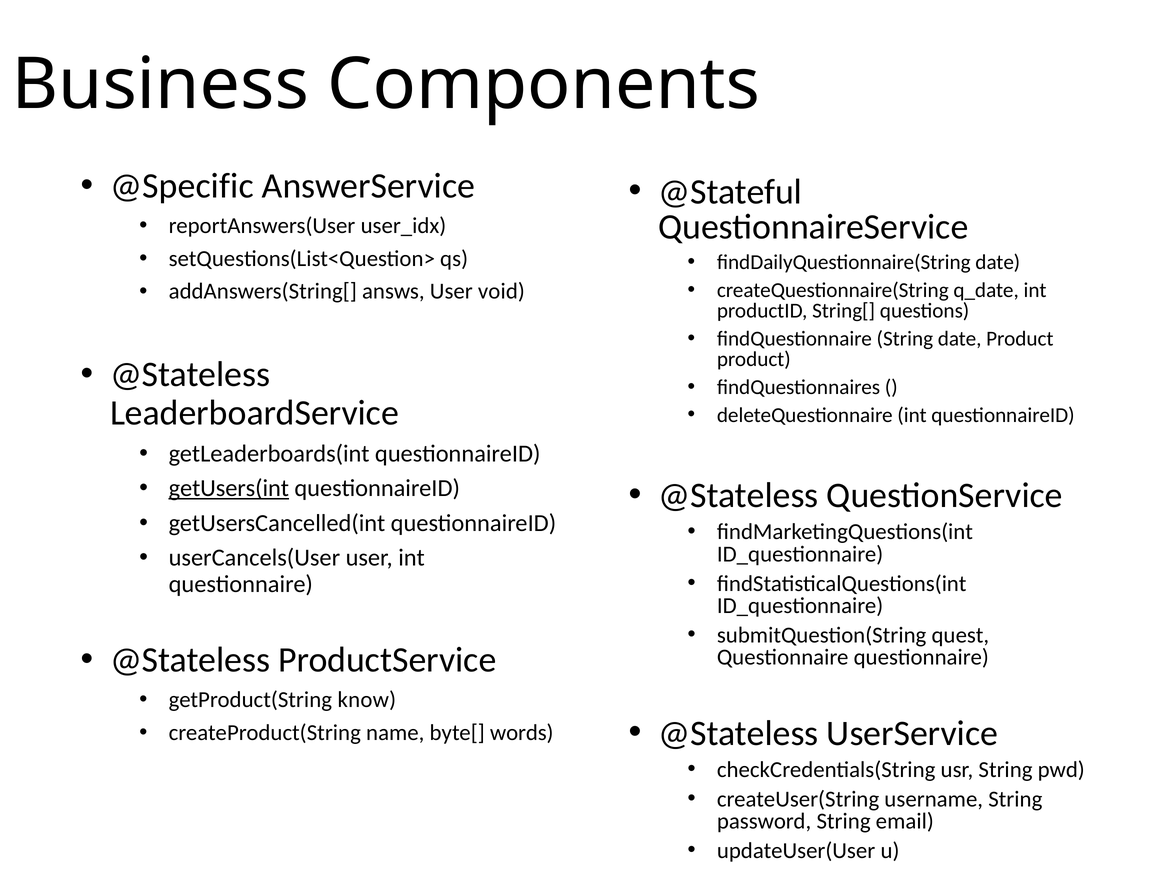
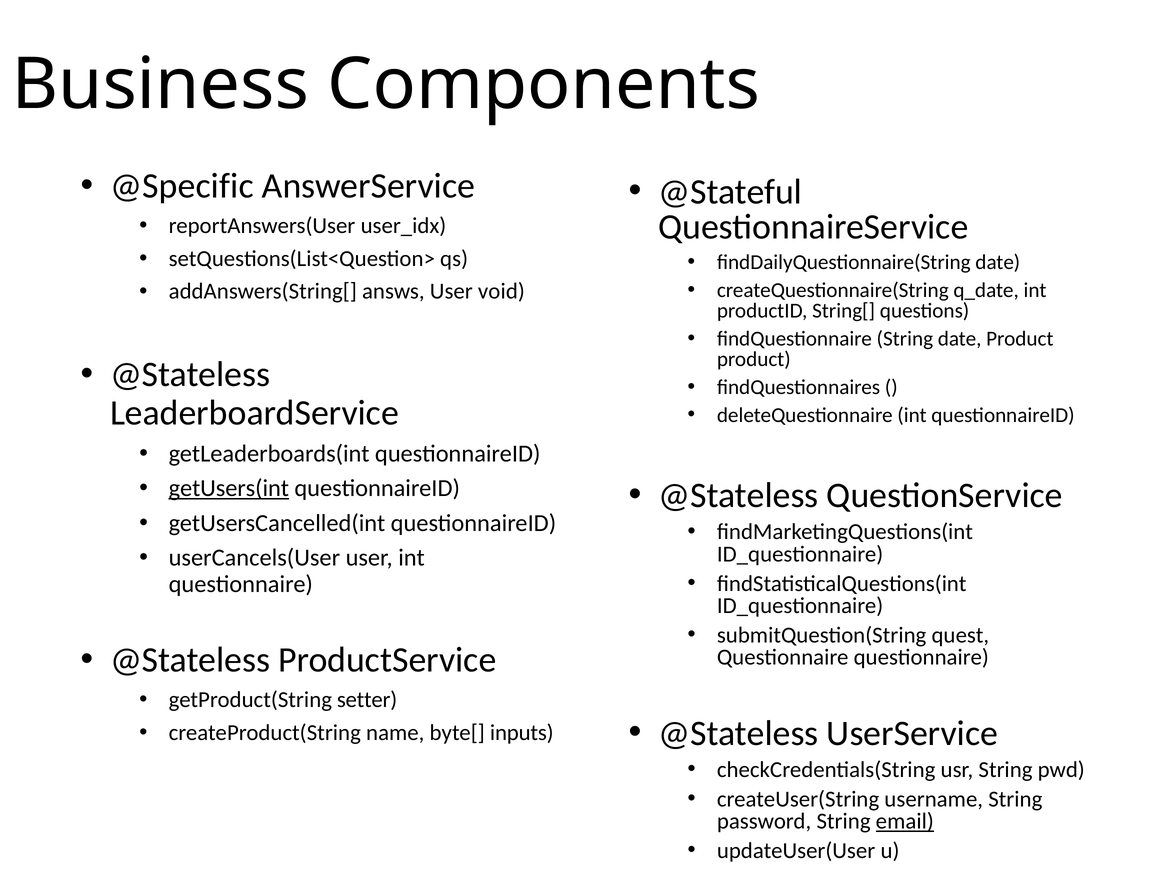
know: know -> setter (367, 700)
words: words -> inputs (522, 733)
email underline: none -> present (905, 822)
